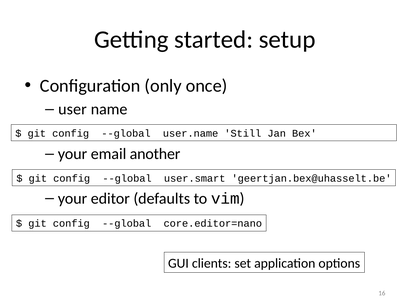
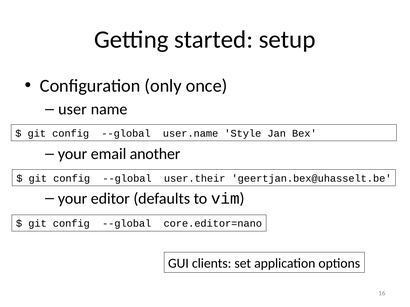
Still: Still -> Style (243, 134)
user.smart: user.smart -> user.their (195, 179)
